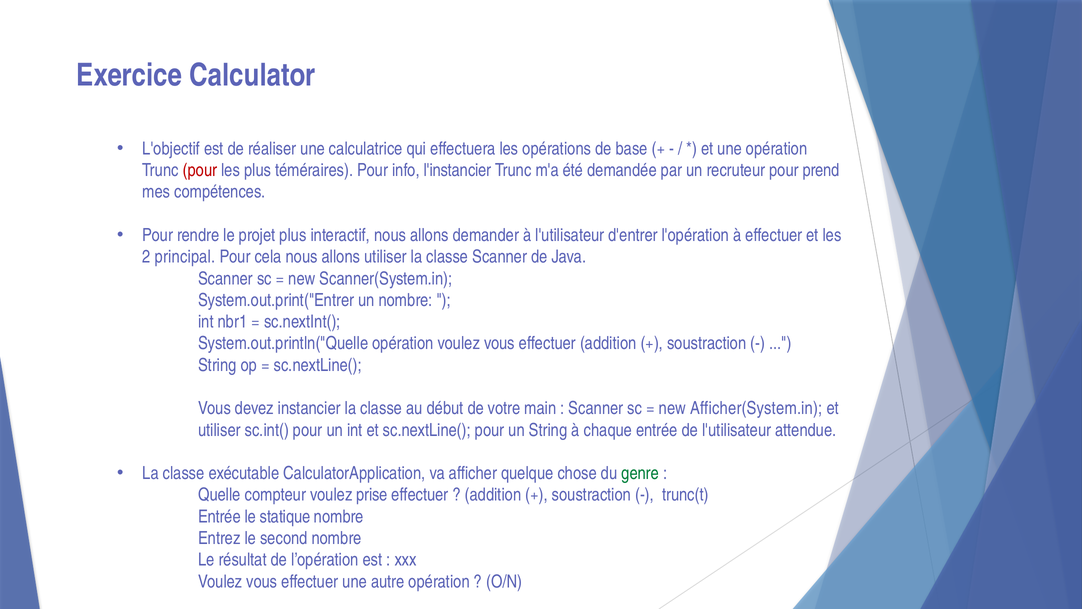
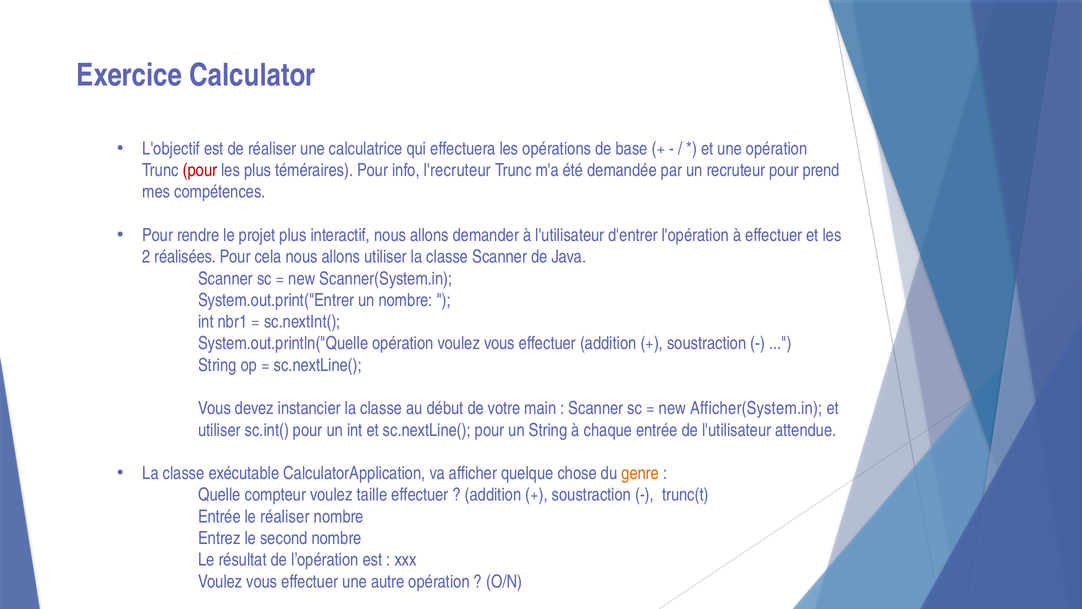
l'instancier: l'instancier -> l'recruteur (457, 170)
principal: principal -> réalisées (185, 257)
genre colour: green -> orange (640, 473)
prise: prise -> taille (372, 495)
le statique: statique -> réaliser (285, 516)
